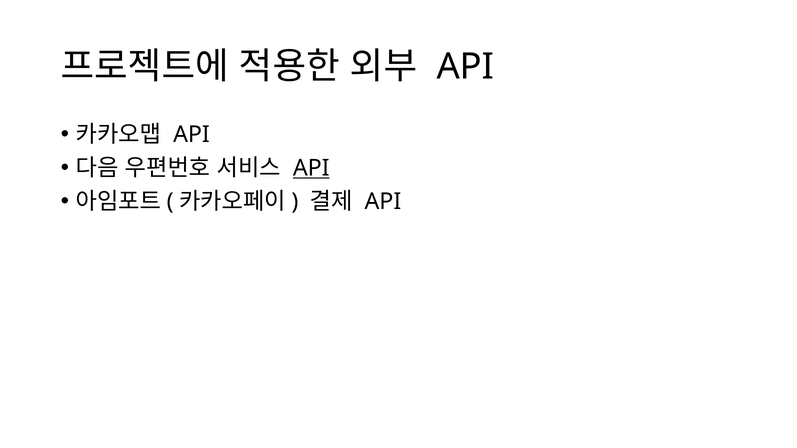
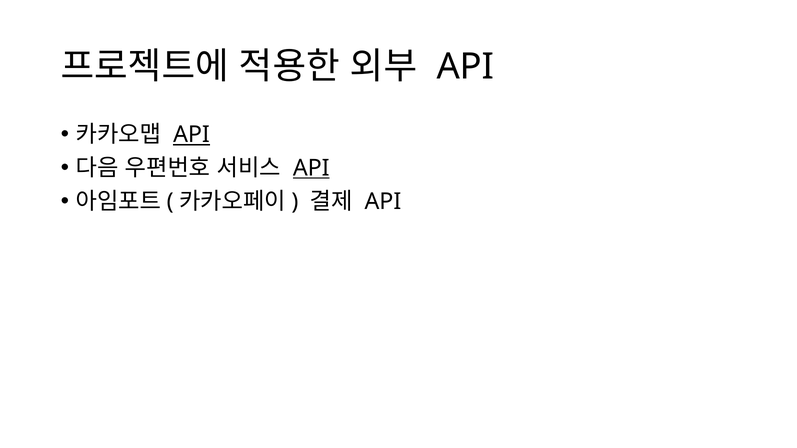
API underline: none -> present (191, 135)
